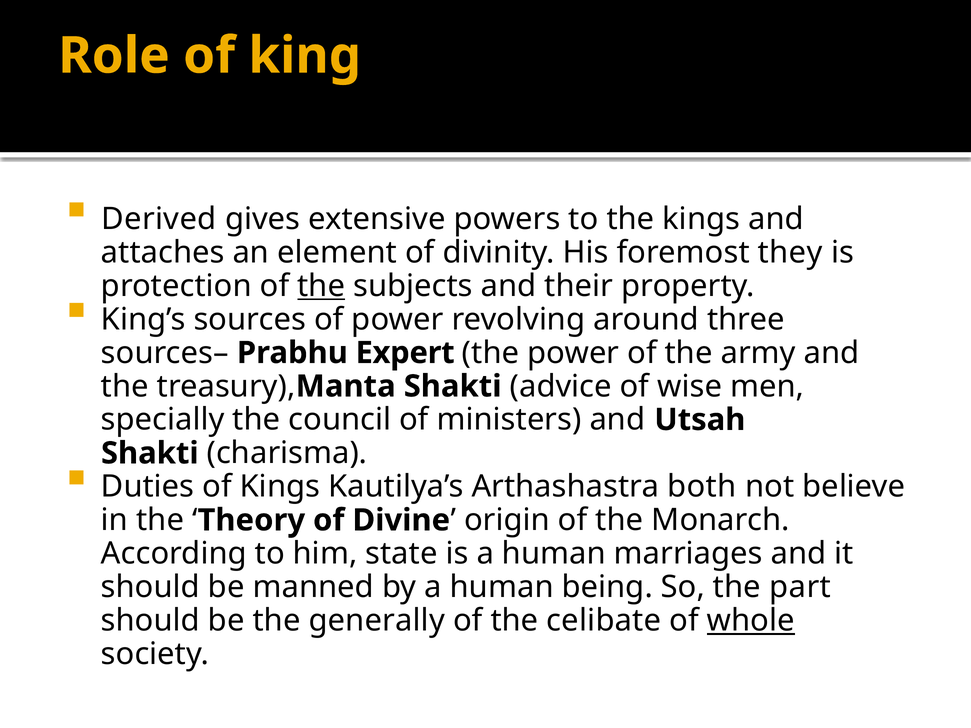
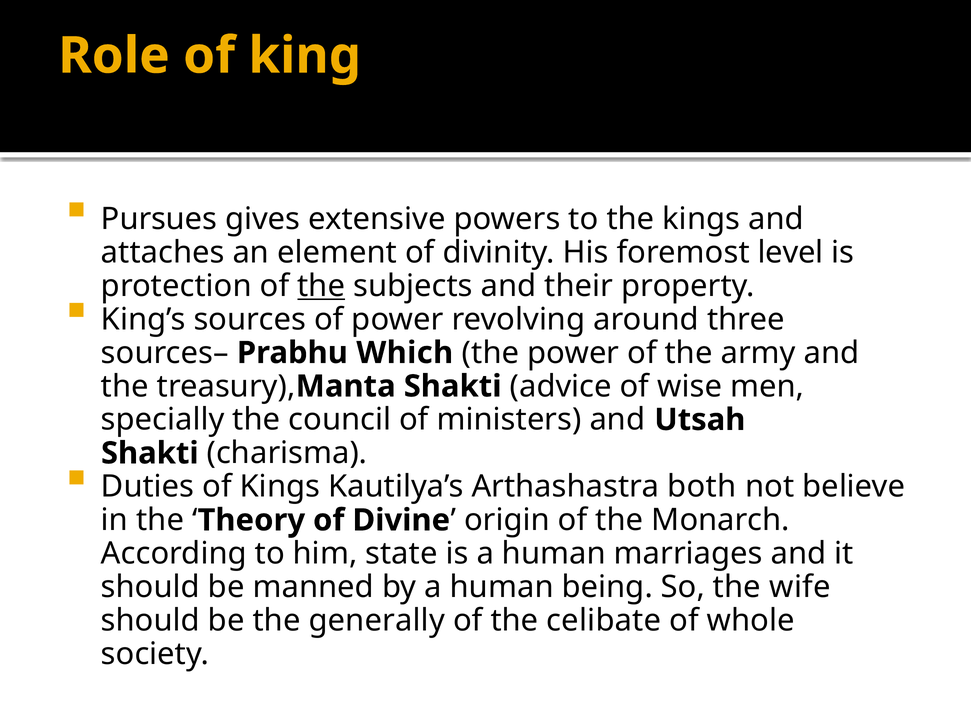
Derived: Derived -> Pursues (159, 219)
they: they -> level (791, 252)
Expert: Expert -> Which (405, 353)
part: part -> wife (800, 587)
whole underline: present -> none (751, 621)
